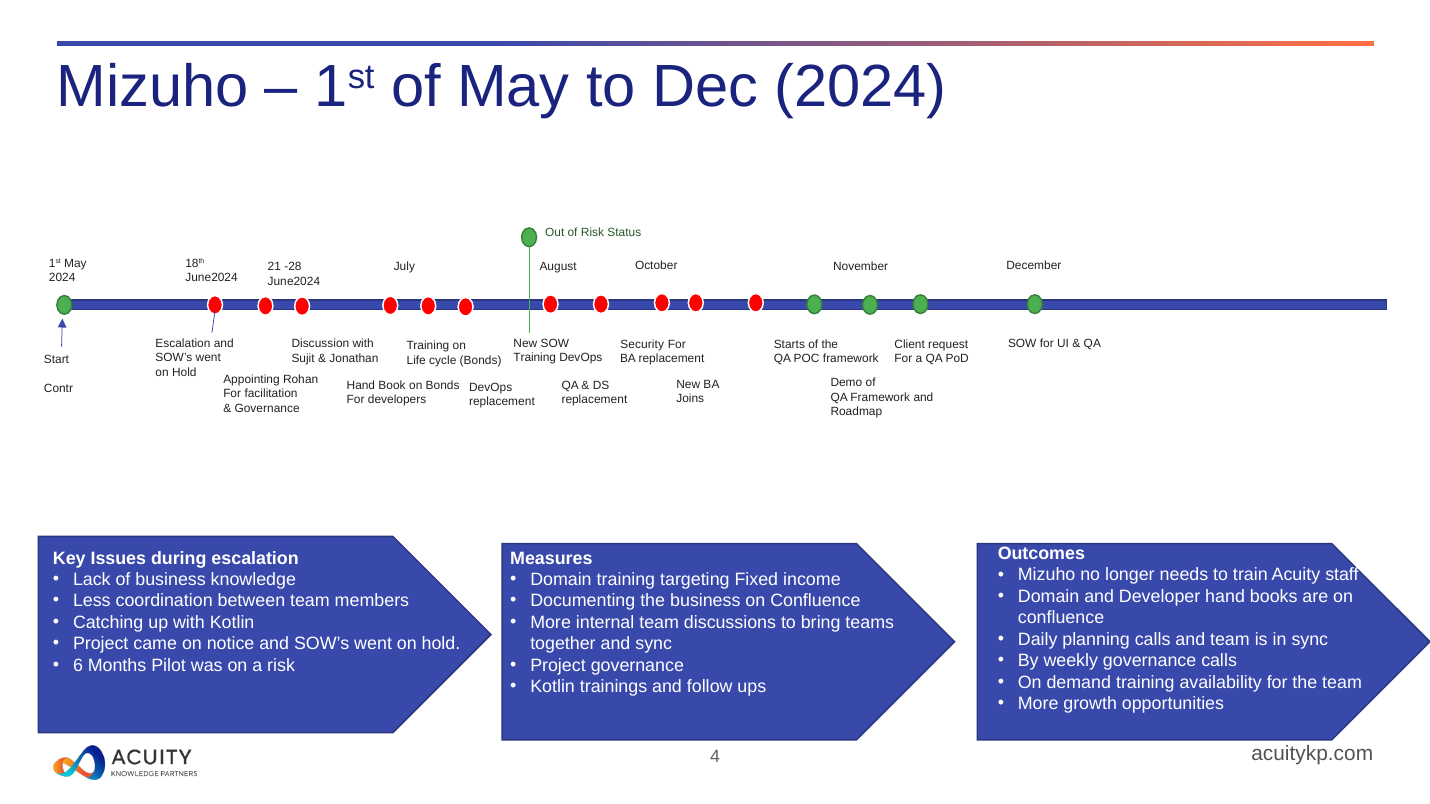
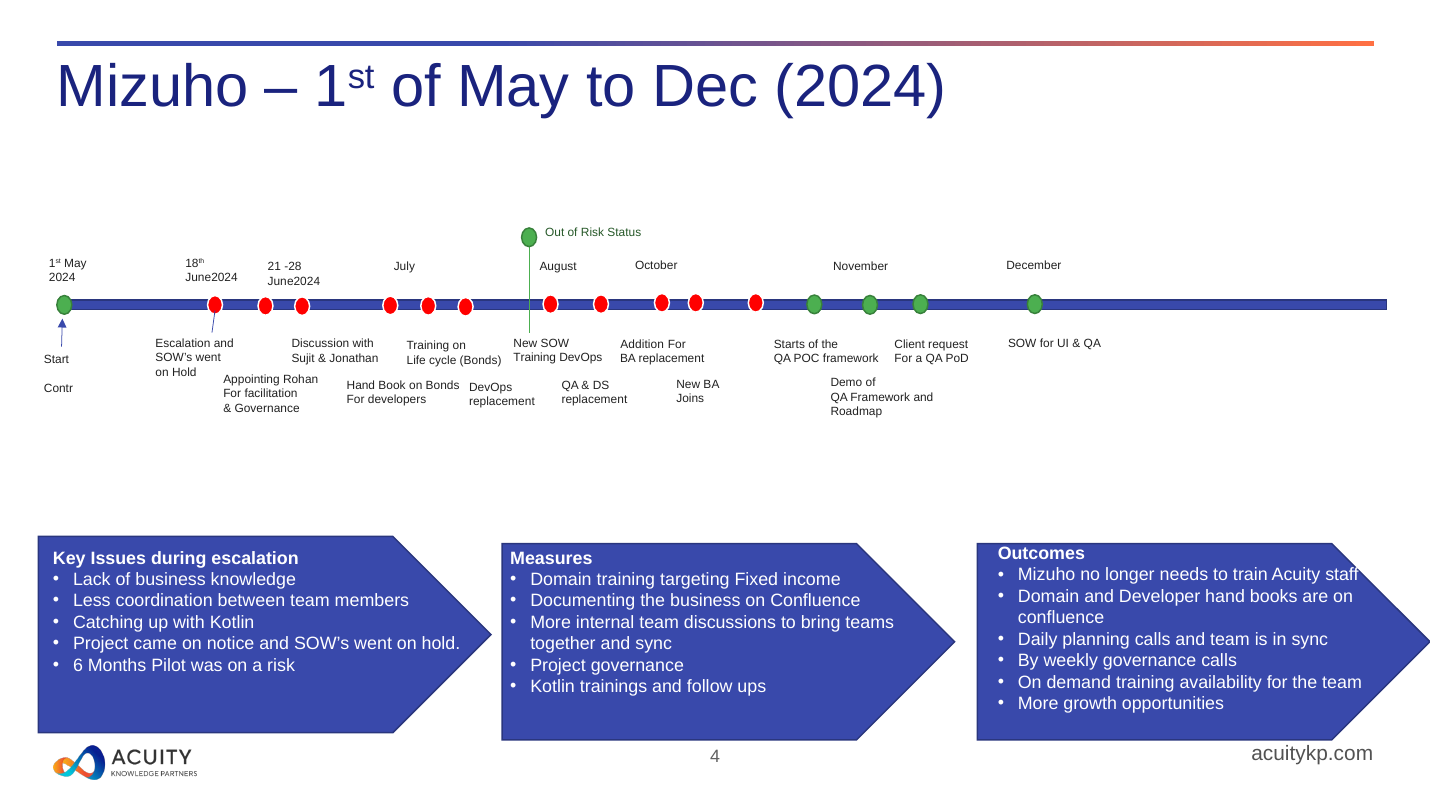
Security: Security -> Addition (642, 345)
